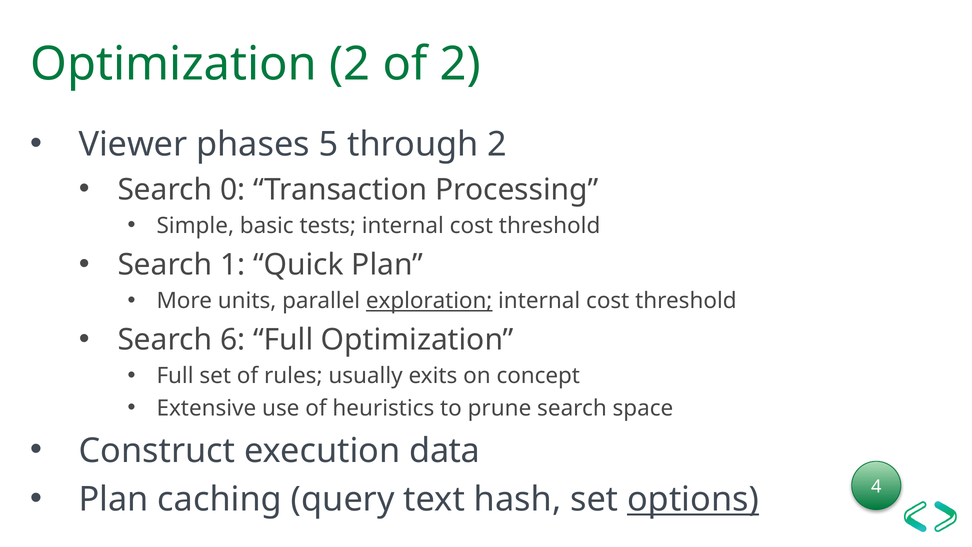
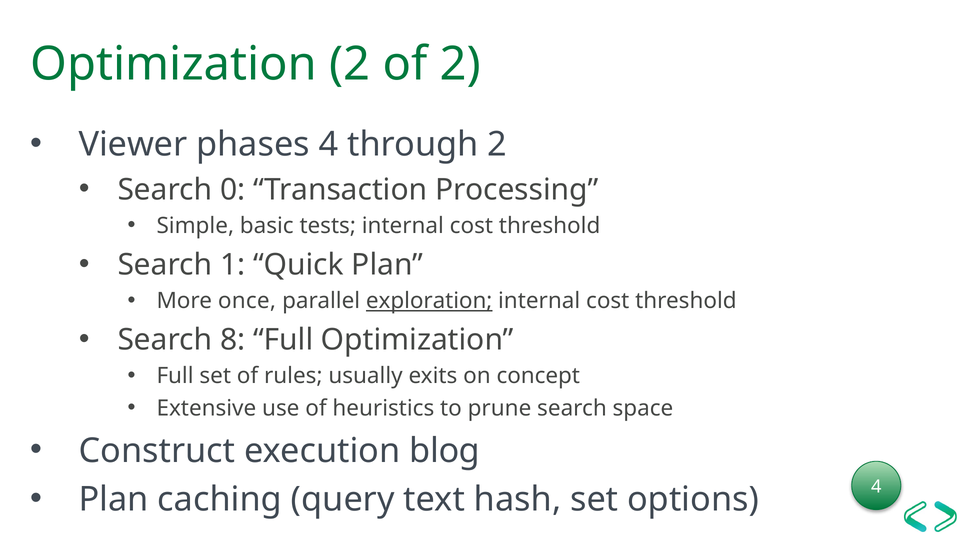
phases 5: 5 -> 4 (328, 144)
units: units -> once (247, 301)
6: 6 -> 8 (233, 340)
data: data -> blog (445, 451)
options underline: present -> none (693, 499)
